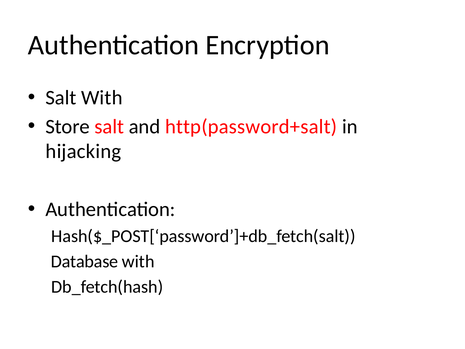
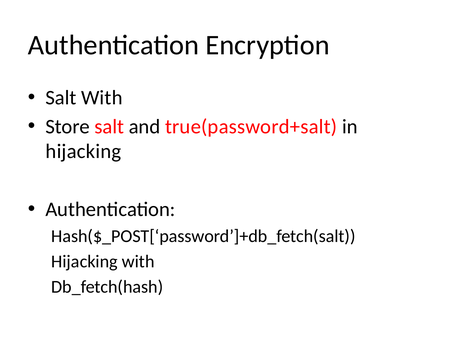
http(password+salt: http(password+salt -> true(password+salt (251, 126)
Database: Database -> Hijacking (84, 261)
